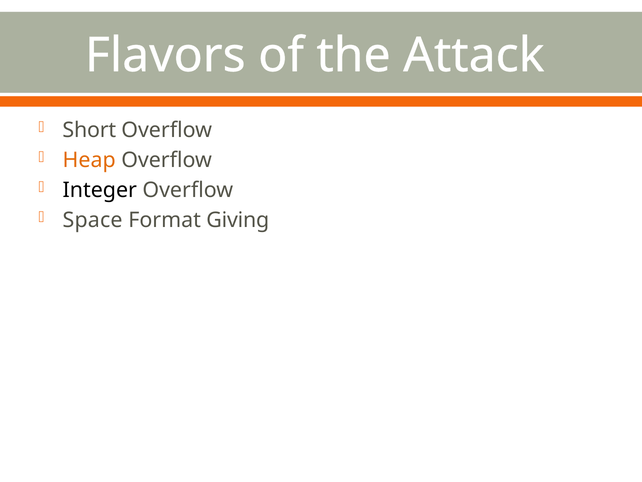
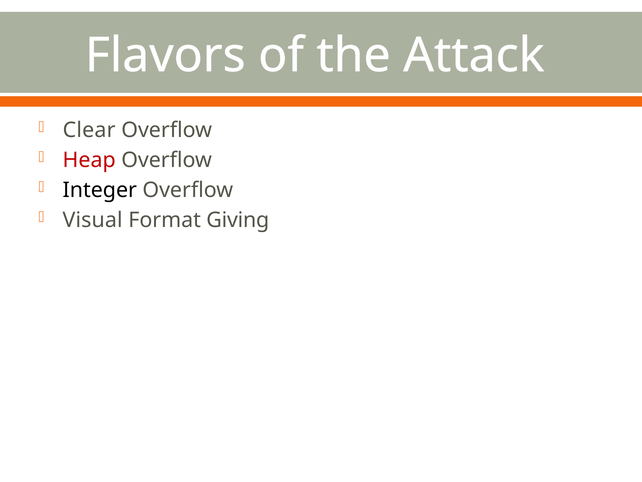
Short: Short -> Clear (89, 130)
Heap colour: orange -> red (89, 160)
Space: Space -> Visual (93, 220)
